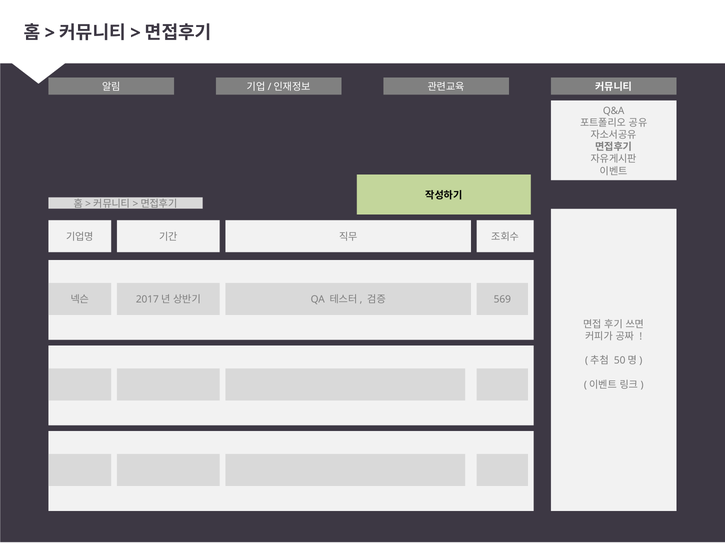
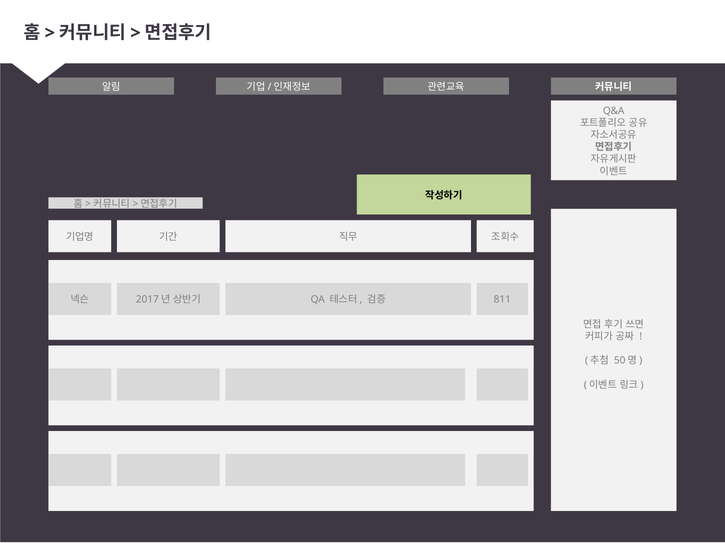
569: 569 -> 811 (502, 300)
